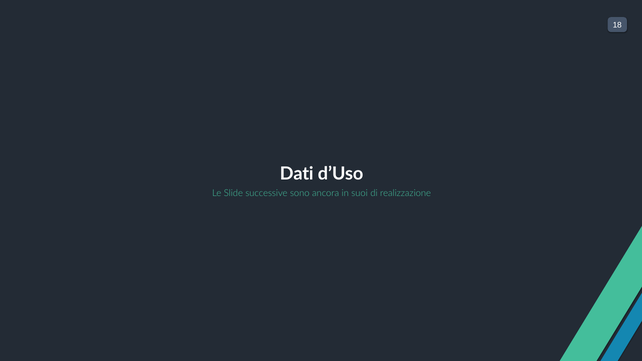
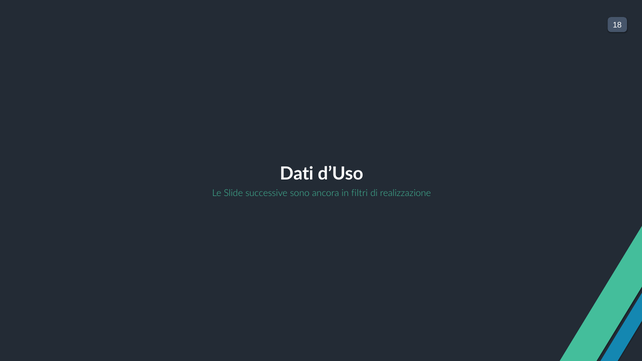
suoi: suoi -> filtri (360, 193)
